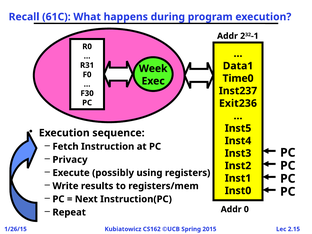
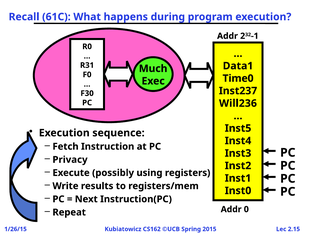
Week: Week -> Much (153, 69)
Exit236: Exit236 -> Will236 (238, 103)
